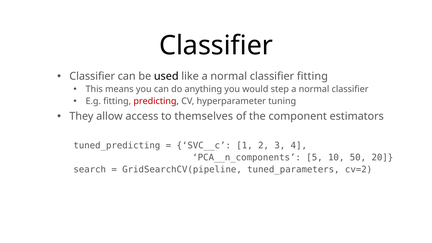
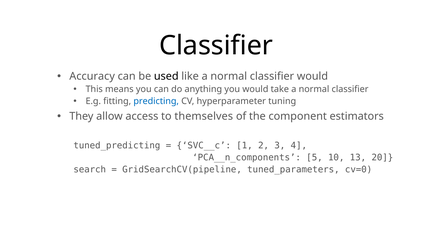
Classifier: Classifier -> Accuracy (92, 76)
classifier fitting: fitting -> would (312, 76)
step: step -> take (280, 89)
predicting colour: red -> blue (156, 101)
50: 50 -> 13 (358, 157)
cv=2: cv=2 -> cv=0 (359, 169)
